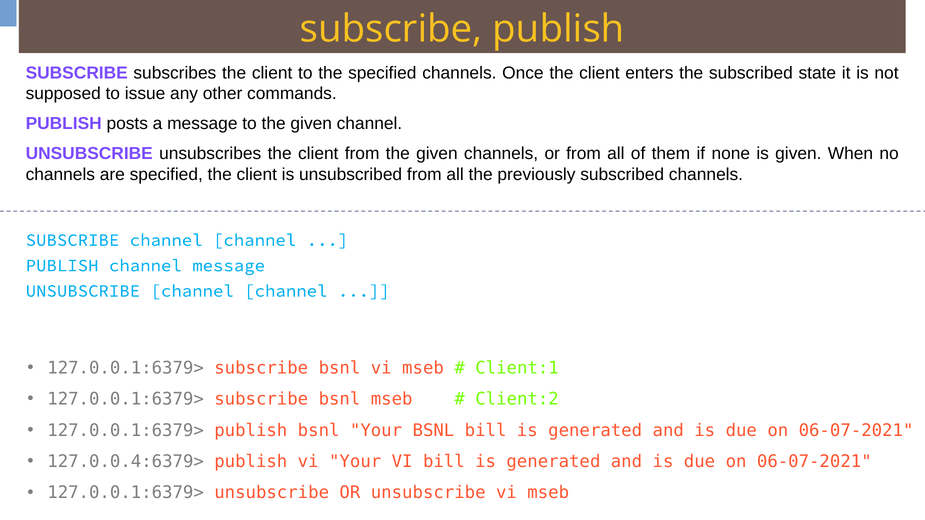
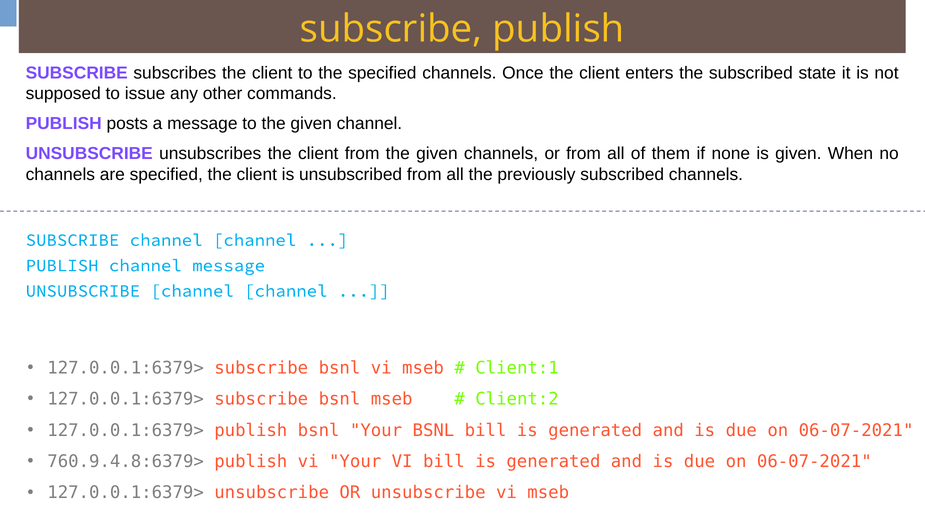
127.0.0.4:6379>: 127.0.0.4:6379> -> 760.9.4.8:6379> (126, 462)
